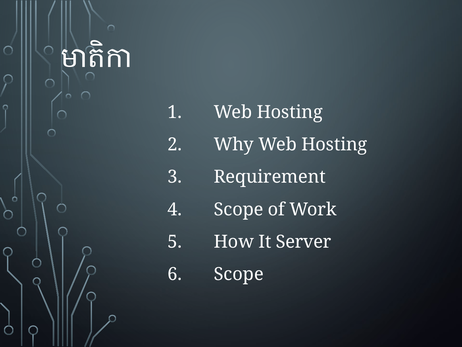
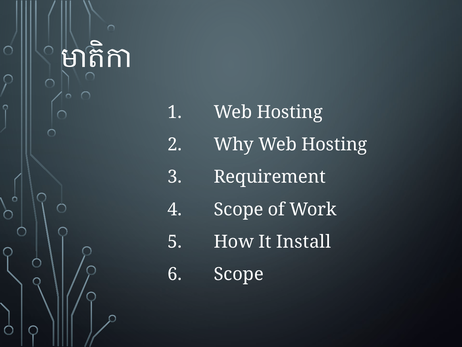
Server: Server -> Install (303, 241)
